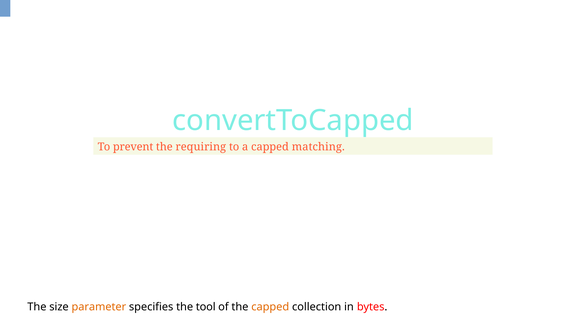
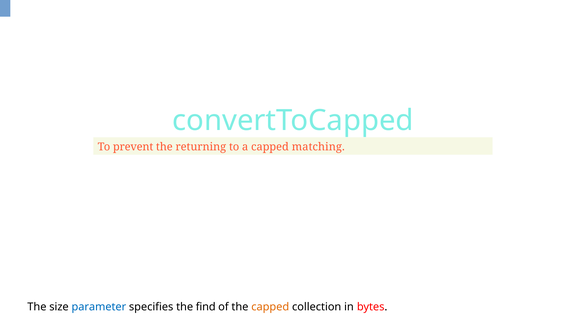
requiring: requiring -> returning (201, 147)
parameter colour: orange -> blue (99, 307)
tool: tool -> find (206, 307)
